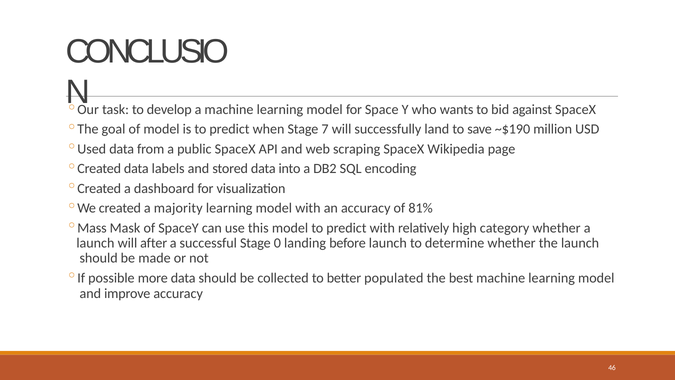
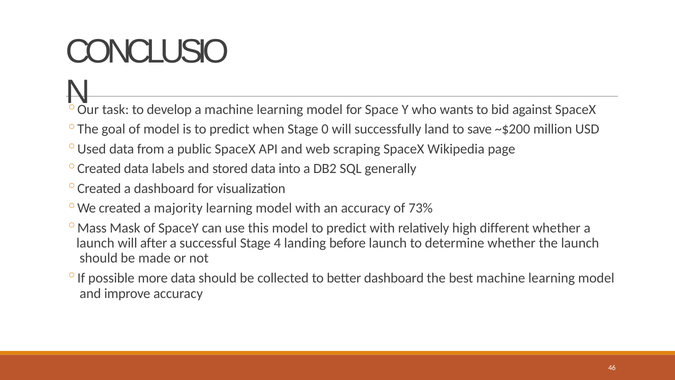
7: 7 -> 0 (325, 129)
~$190: ~$190 -> ~$200 (512, 129)
encoding: encoding -> generally (391, 169)
81%: 81% -> 73% (421, 208)
category: category -> different (505, 228)
0: 0 -> 4 (277, 243)
better populated: populated -> dashboard (394, 278)
